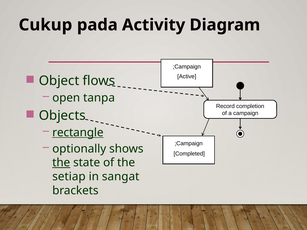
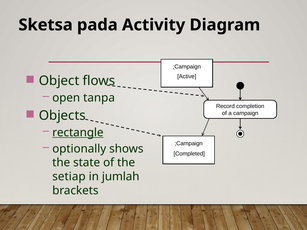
Cukup: Cukup -> Sketsa (46, 25)
the underline: present -> none (61, 163)
sangat: sangat -> jumlah (121, 177)
